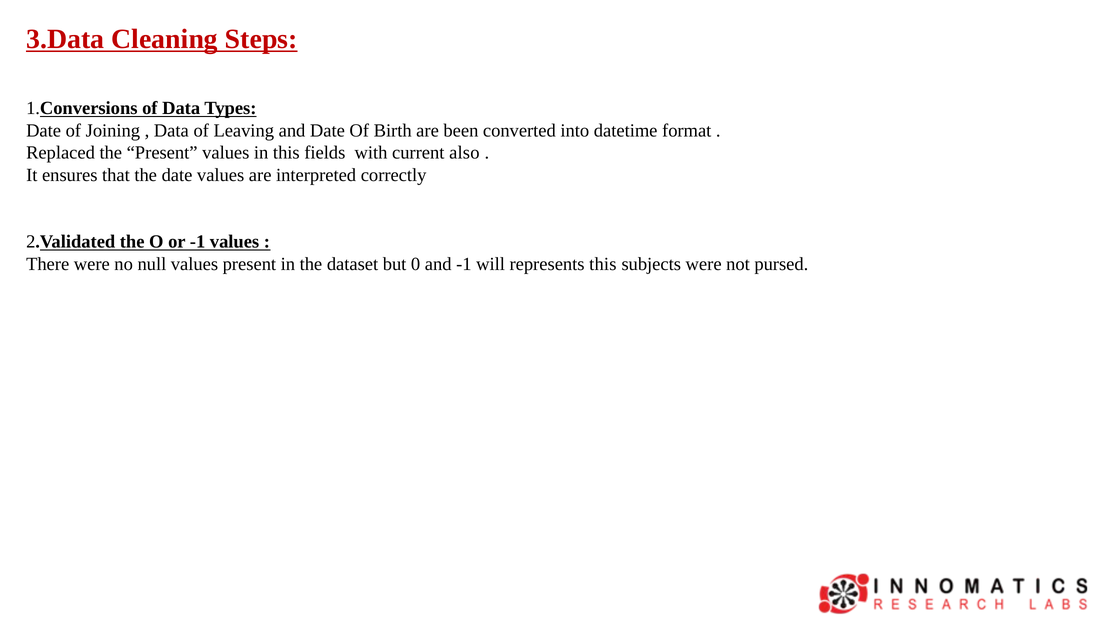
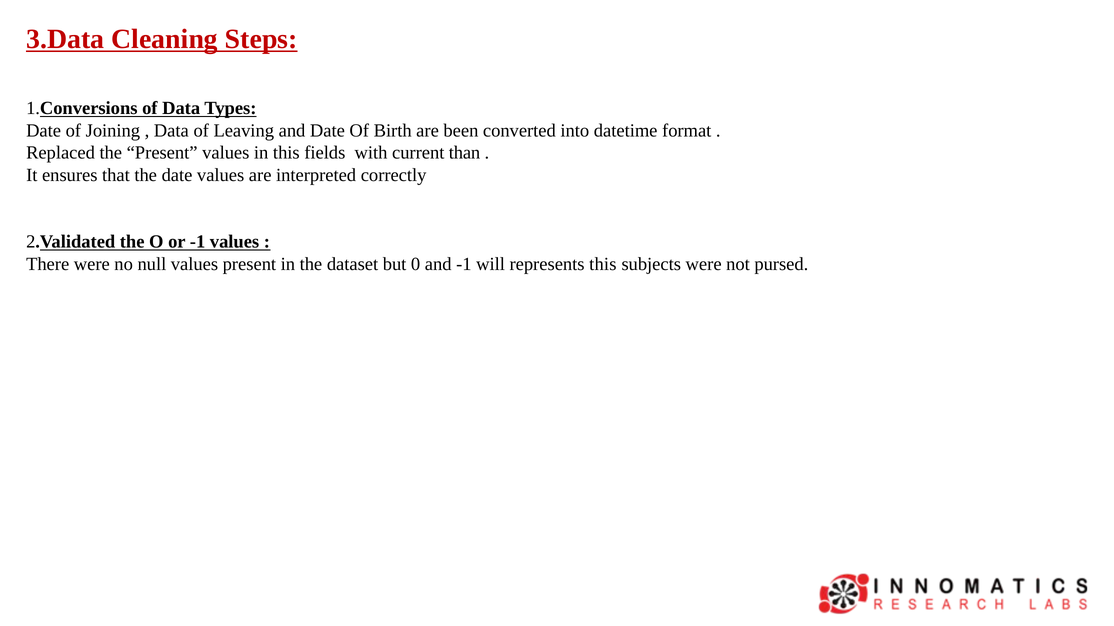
also: also -> than (465, 153)
